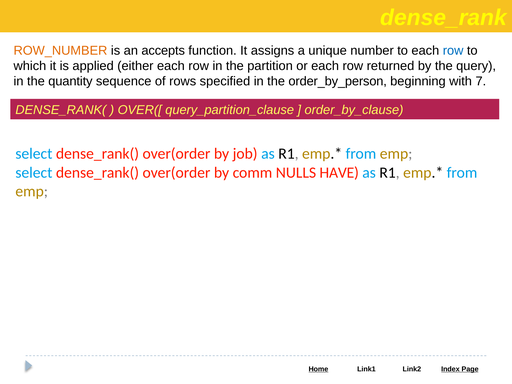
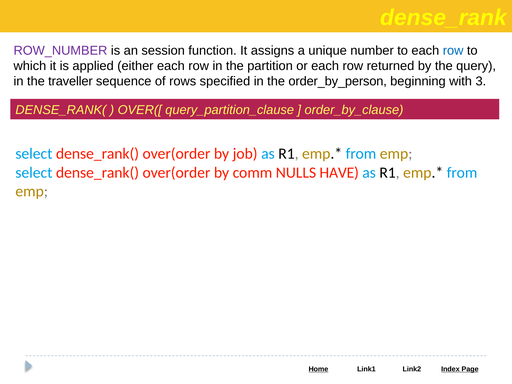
ROW_NUMBER colour: orange -> purple (60, 50)
accepts: accepts -> session (163, 50)
quantity: quantity -> traveller (70, 81)
7: 7 -> 3 (481, 81)
